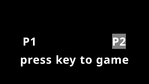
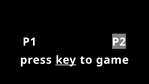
key underline: none -> present (66, 60)
